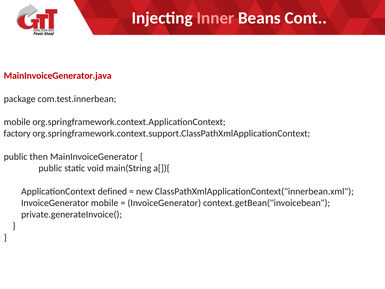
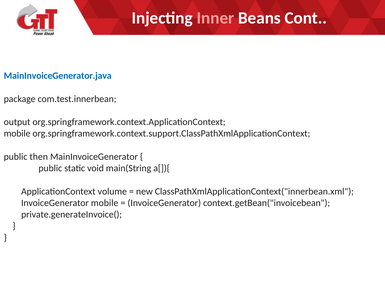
MainInvoiceGenerator.java colour: red -> blue (58, 76)
mobile: mobile -> output (17, 122)
factory: factory -> mobile (17, 133)
defined: defined -> volume (112, 191)
